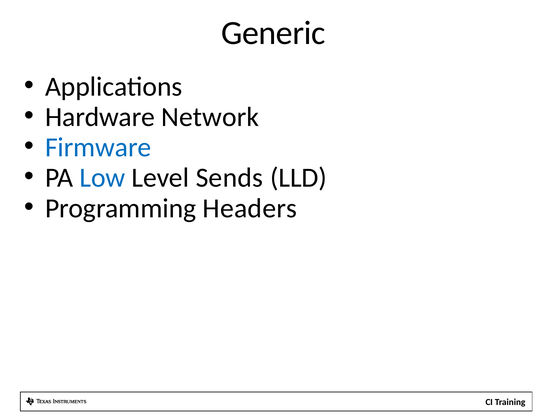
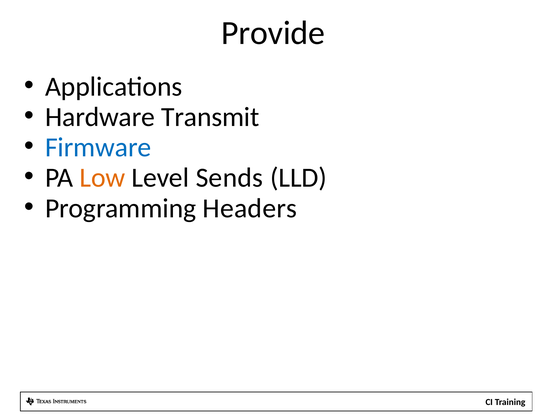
Generic: Generic -> Provide (273, 33)
Network: Network -> Transmit (210, 117)
Low colour: blue -> orange (102, 178)
